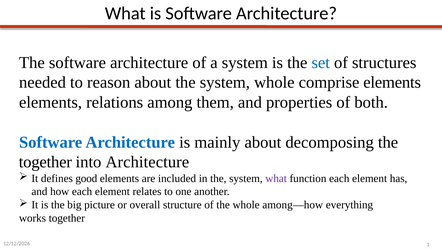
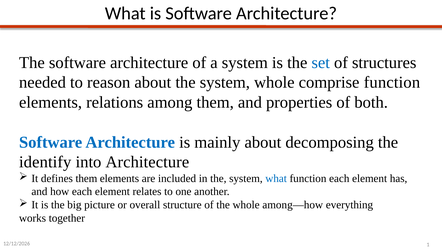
comprise elements: elements -> function (392, 82)
together: together -> identify (45, 162)
defines good: good -> them (86, 178)
what colour: purple -> blue (276, 178)
